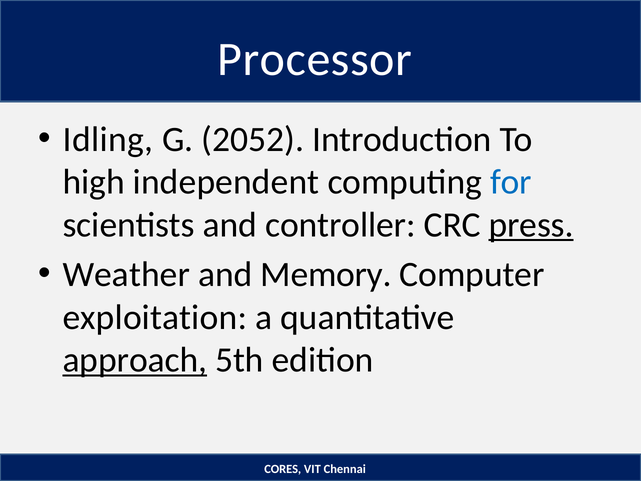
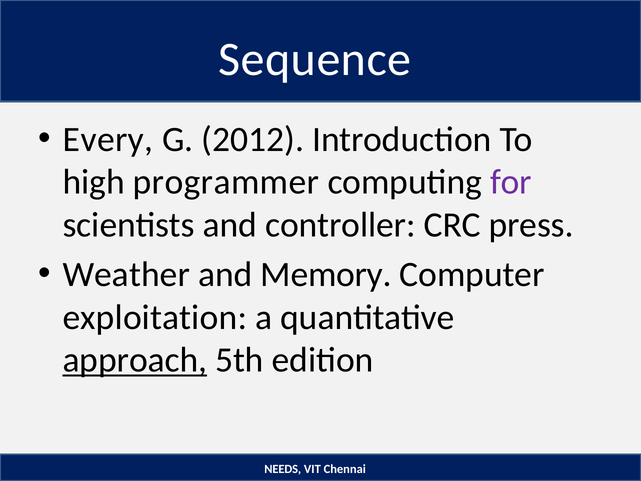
Processor: Processor -> Sequence (315, 59)
Idling: Idling -> Every (108, 139)
2052: 2052 -> 2012 (253, 139)
independent: independent -> programmer (226, 182)
for colour: blue -> purple (511, 182)
press underline: present -> none (531, 225)
CORES: CORES -> NEEDS (283, 469)
